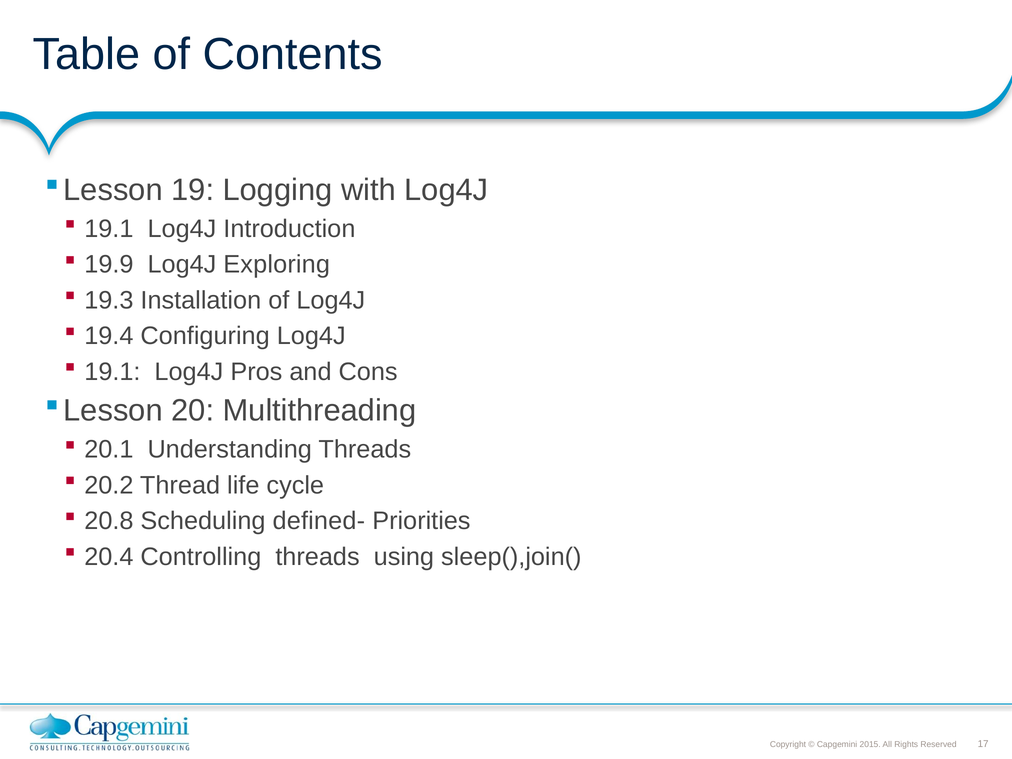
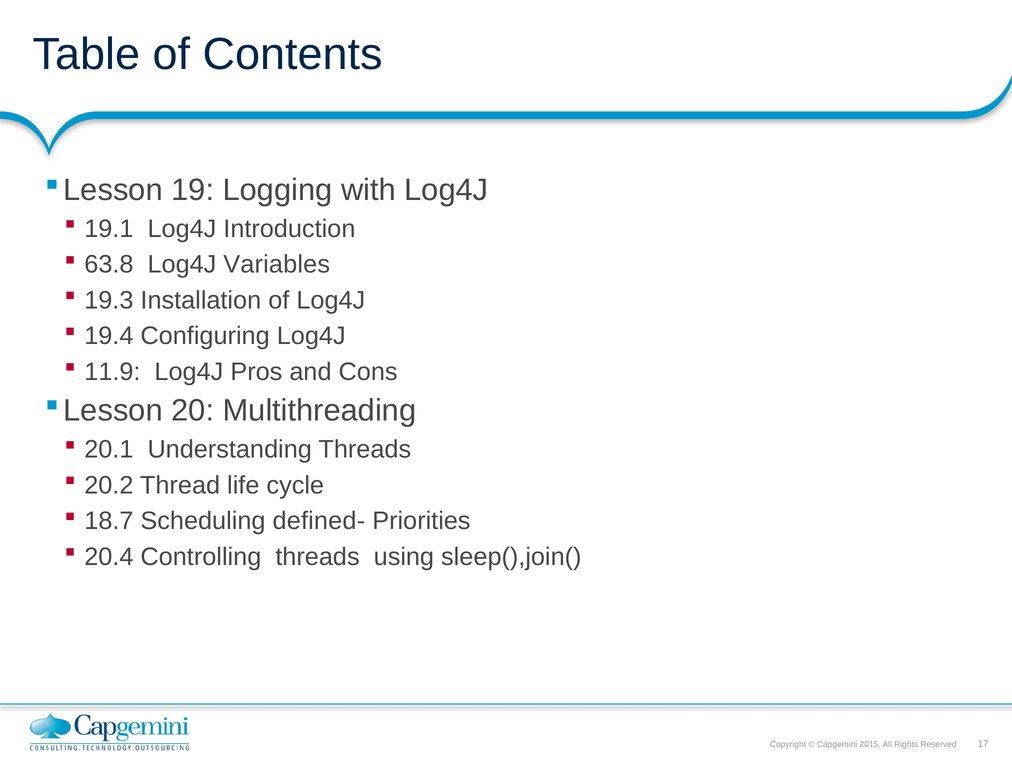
19.9: 19.9 -> 63.8 (109, 265)
Exploring: Exploring -> Variables (277, 265)
19.1: 19.1 -> 11.9 (112, 372)
20.8: 20.8 -> 18.7 (109, 521)
